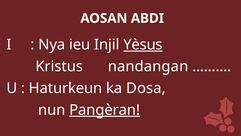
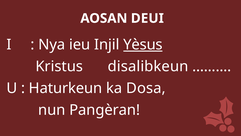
ABDI: ABDI -> DEUI (147, 18)
nandangan: nandangan -> disalibkeun (148, 66)
Pangèran underline: present -> none (105, 110)
